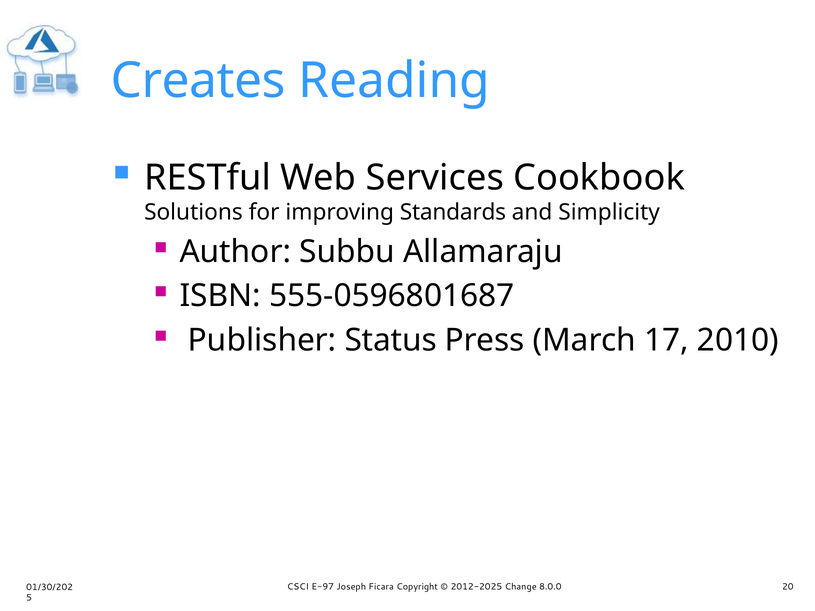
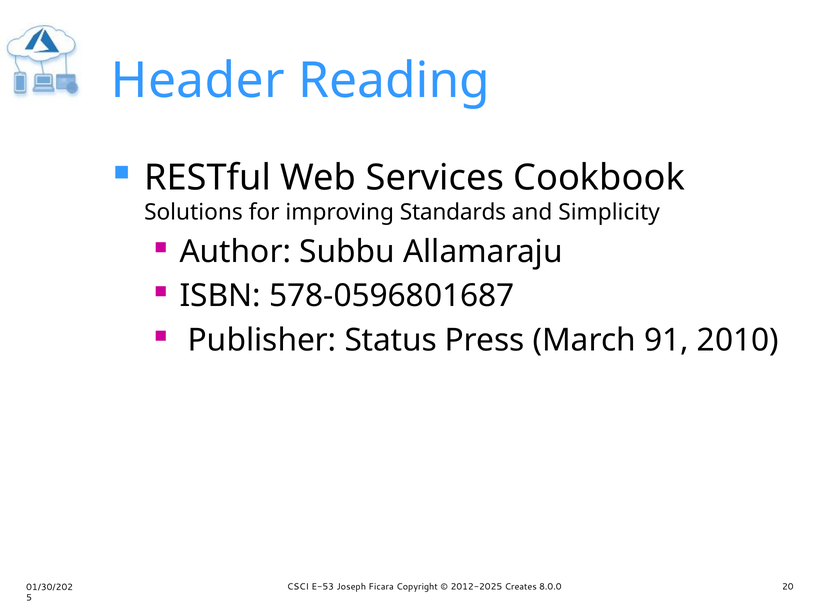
Creates: Creates -> Header (198, 81)
555-0596801687: 555-0596801687 -> 578-0596801687 (392, 296)
17: 17 -> 91 (666, 341)
E-97: E-97 -> E-53 (323, 587)
Change: Change -> Creates (521, 587)
